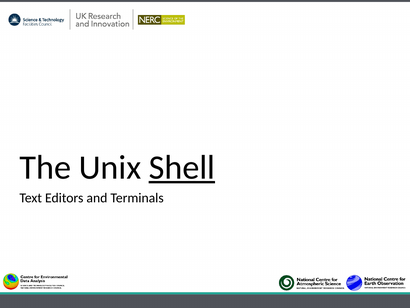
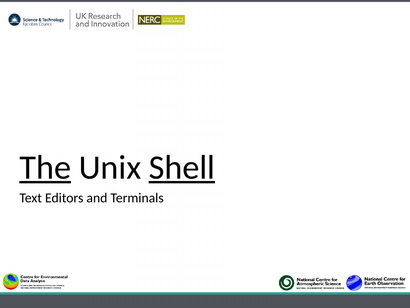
The underline: none -> present (45, 167)
